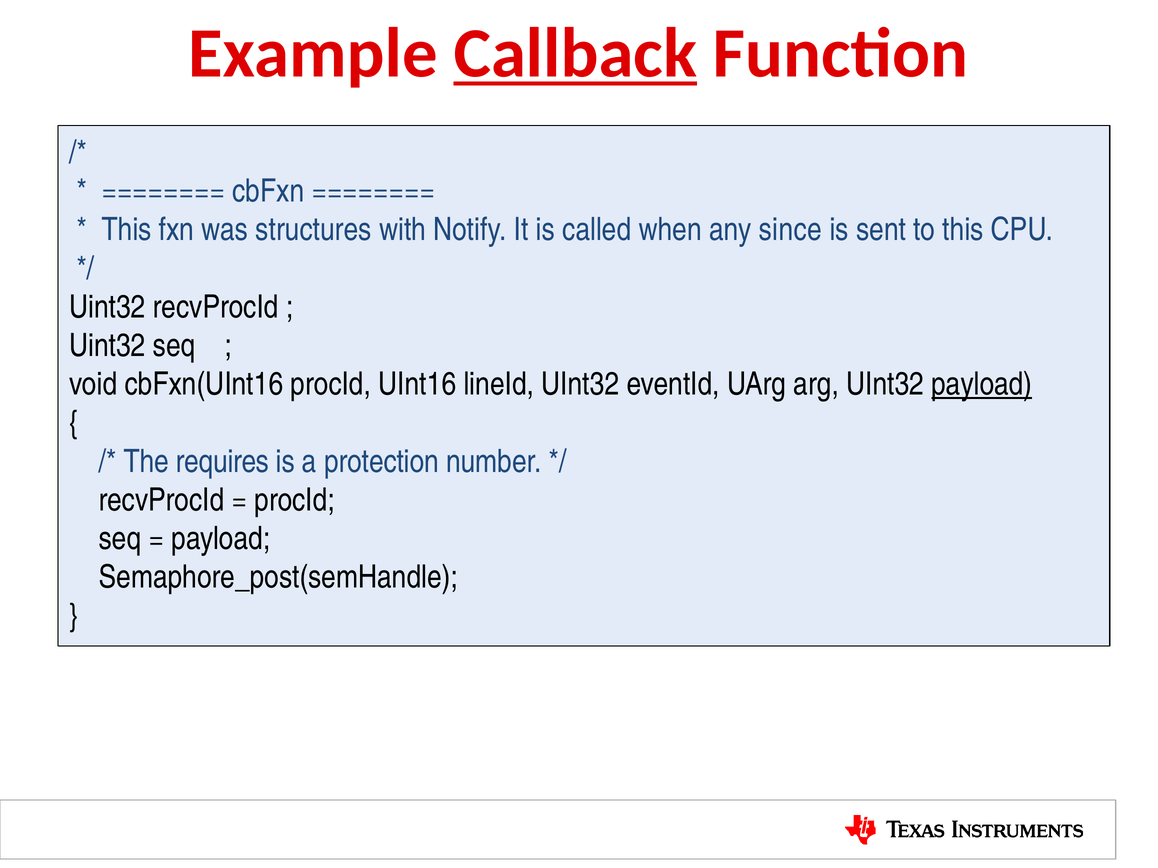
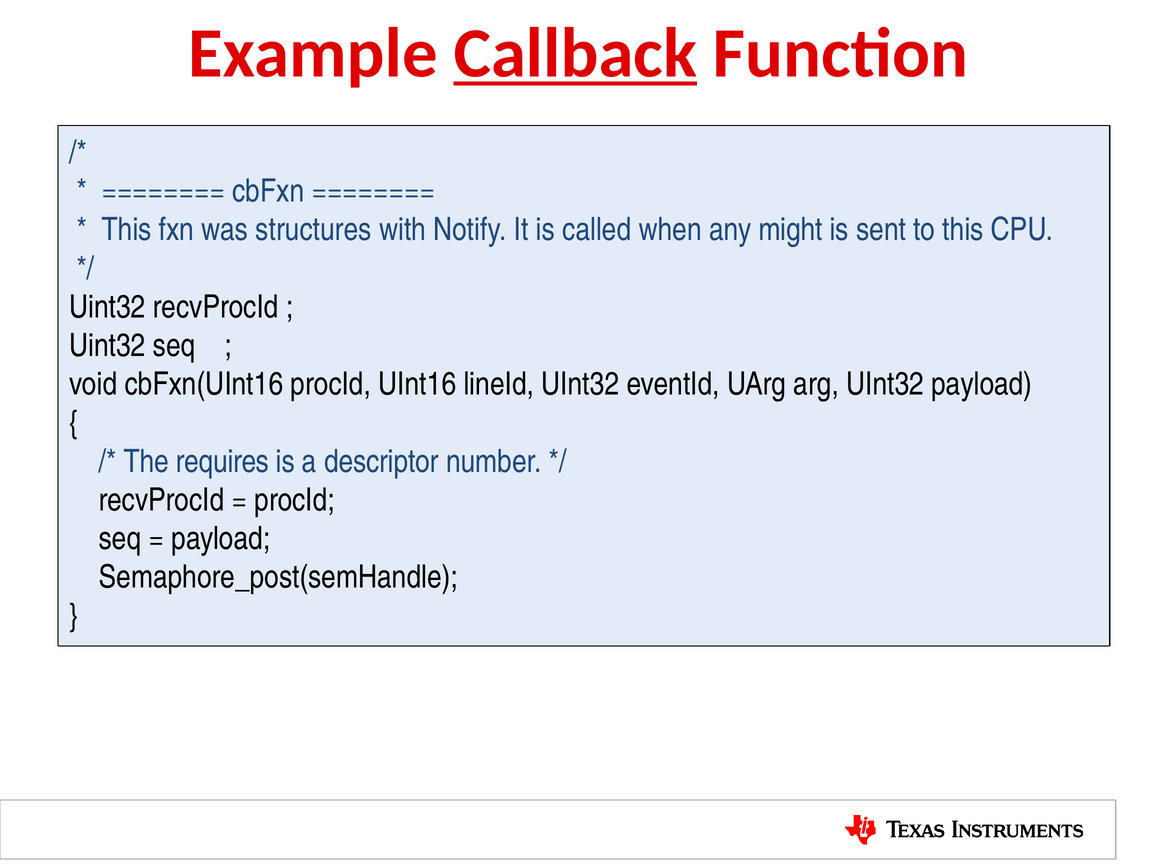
since: since -> might (791, 230)
payload underline: present -> none (982, 384)
protection: protection -> descriptor (381, 462)
